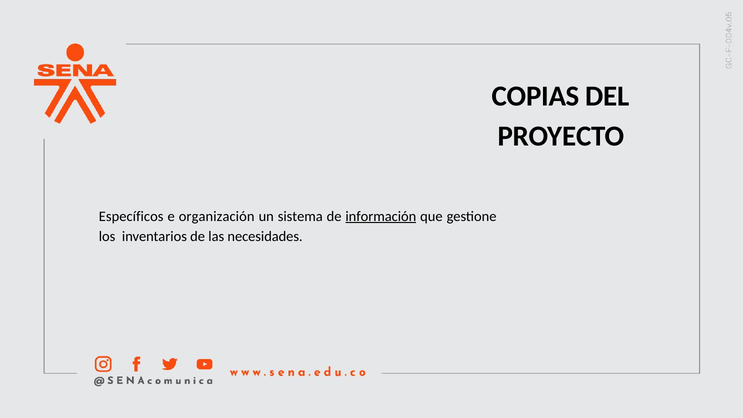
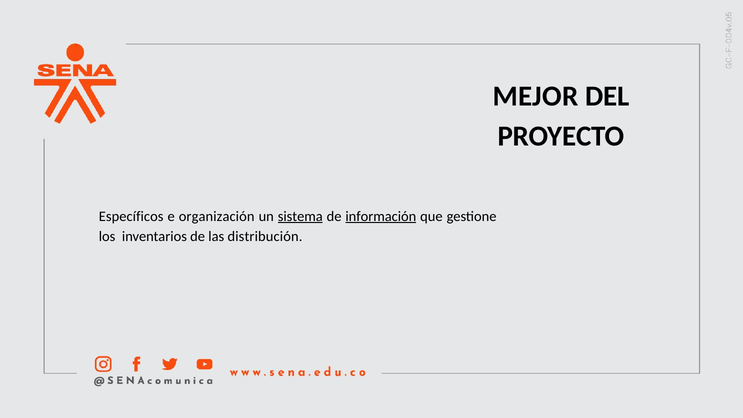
COPIAS: COPIAS -> MEJOR (535, 96)
sistema underline: none -> present (300, 216)
necesidades: necesidades -> distribución (265, 236)
